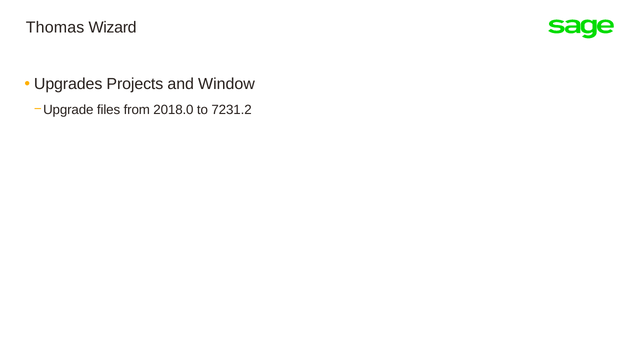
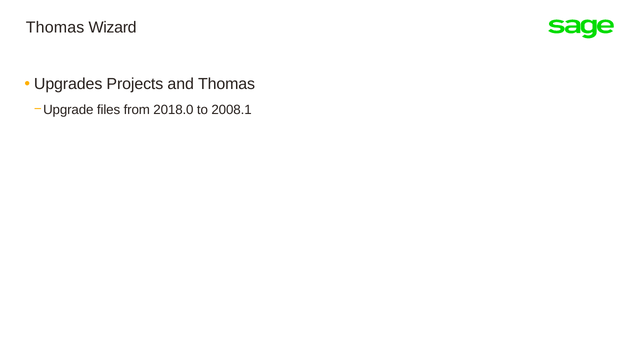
and Window: Window -> Thomas (227, 84)
7231.2: 7231.2 -> 2008.1 (232, 110)
